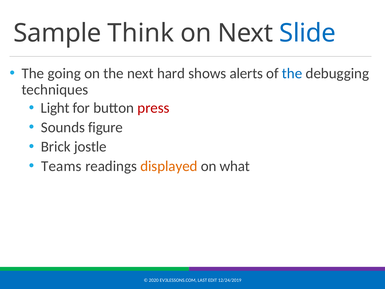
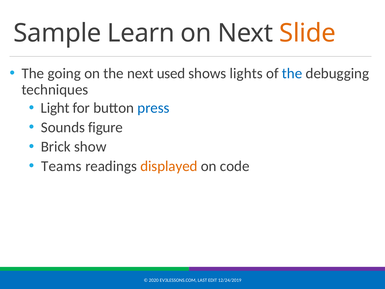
Think: Think -> Learn (141, 33)
Slide colour: blue -> orange (308, 33)
hard: hard -> used (171, 73)
alerts: alerts -> lights (246, 73)
press colour: red -> blue (153, 108)
jostle: jostle -> show (90, 147)
what: what -> code (235, 166)
